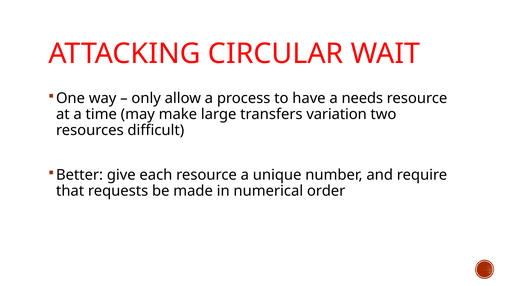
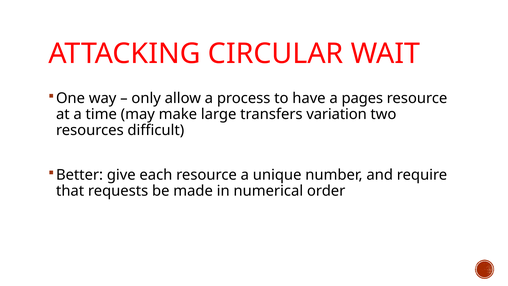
needs: needs -> pages (362, 98)
